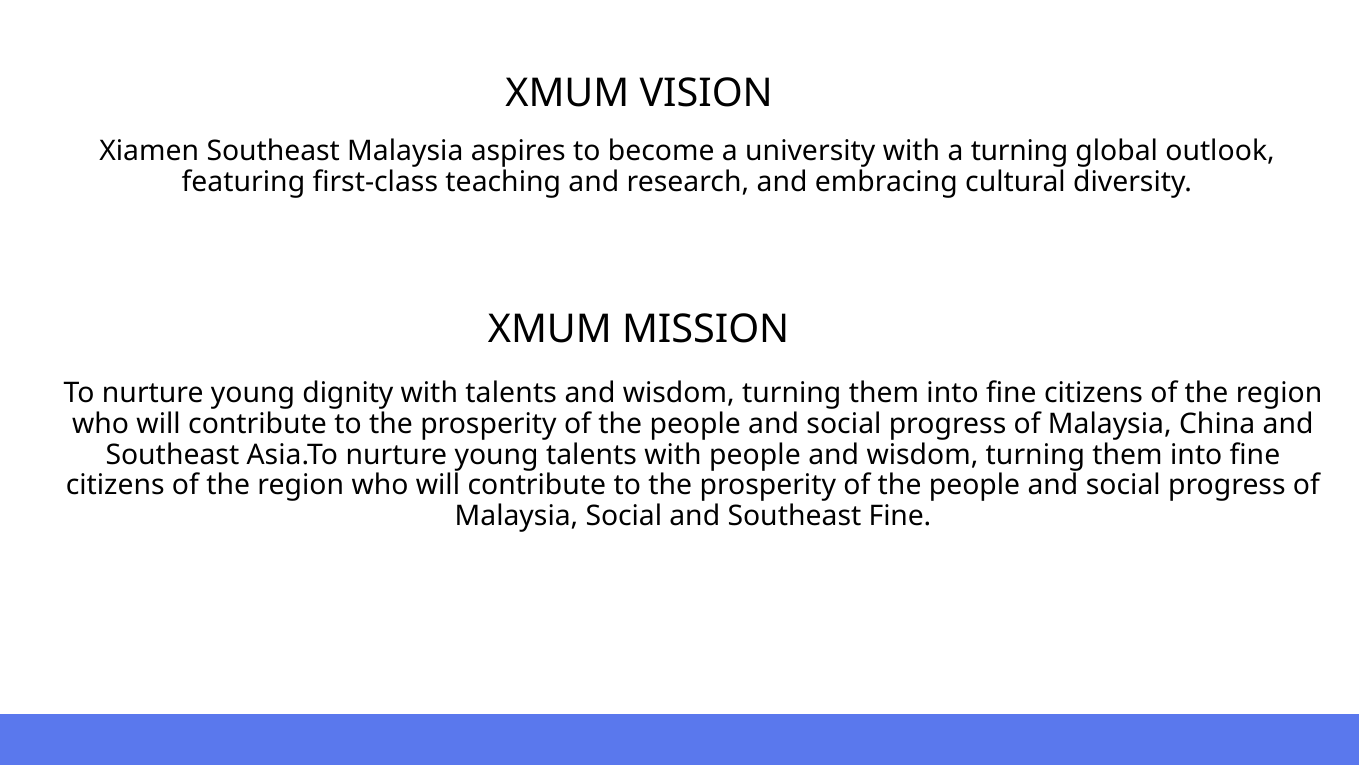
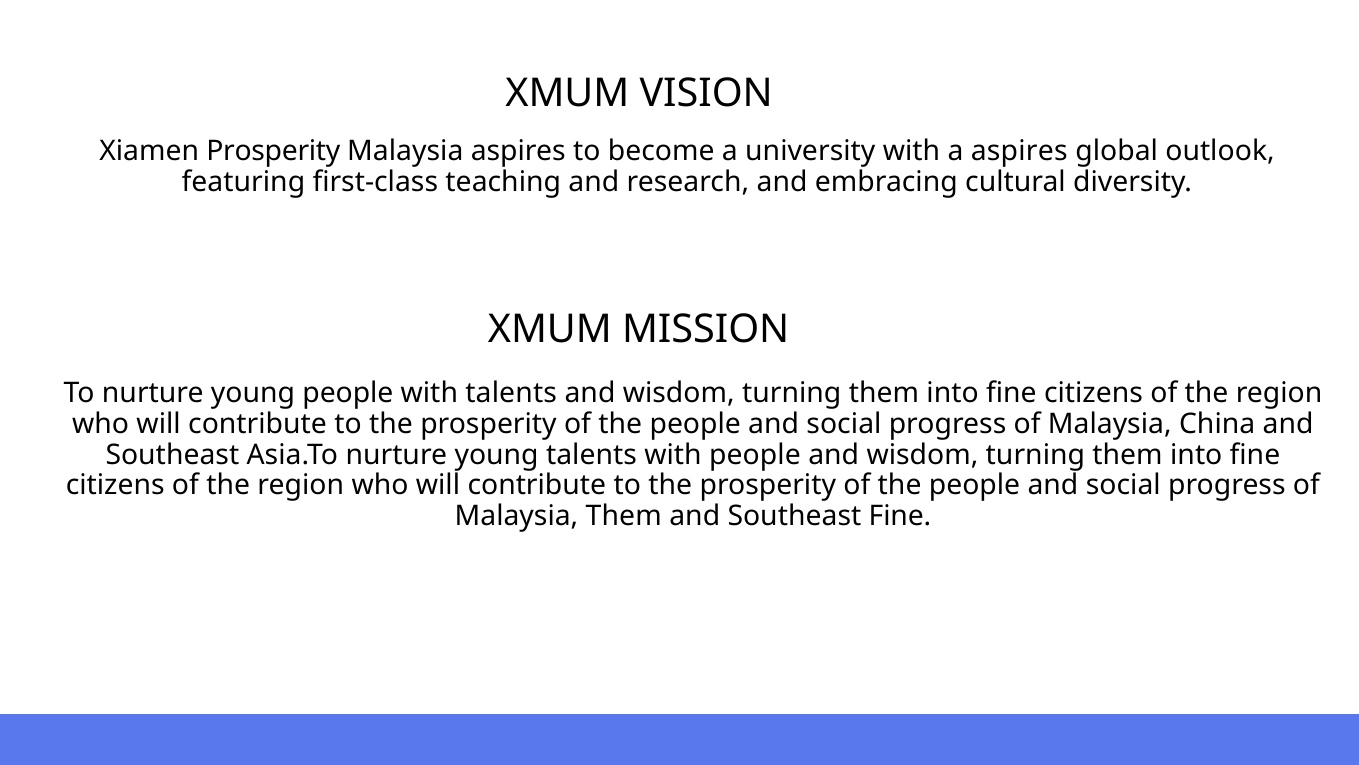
Xiamen Southeast: Southeast -> Prosperity (273, 152)
a turning: turning -> aspires (1019, 152)
young dignity: dignity -> people (348, 393)
Malaysia Social: Social -> Them (624, 516)
